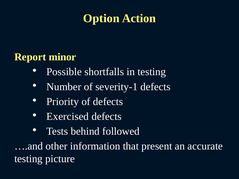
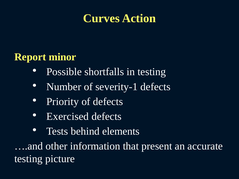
Option: Option -> Curves (101, 18)
followed: followed -> elements (121, 131)
